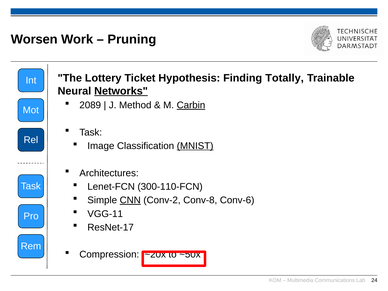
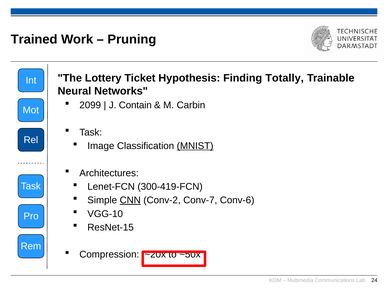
Worsen: Worsen -> Trained (34, 39)
Networks underline: present -> none (121, 91)
2089: 2089 -> 2099 (90, 105)
Method: Method -> Contain (135, 105)
Carbin underline: present -> none (191, 105)
300-110-FCN: 300-110-FCN -> 300-419-FCN (170, 187)
Conv-8: Conv-8 -> Conv-7 (200, 200)
VGG-11: VGG-11 -> VGG-10 (105, 214)
ResNet-17: ResNet-17 -> ResNet-15 (111, 227)
